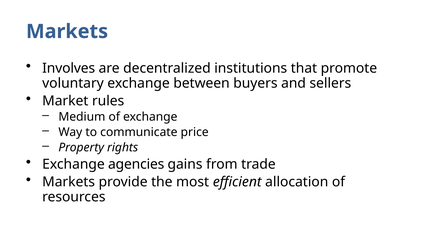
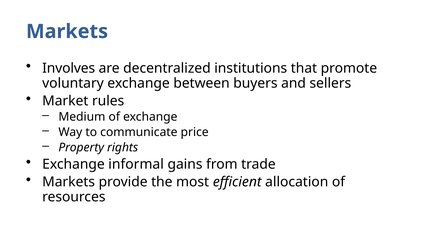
agencies: agencies -> informal (136, 164)
